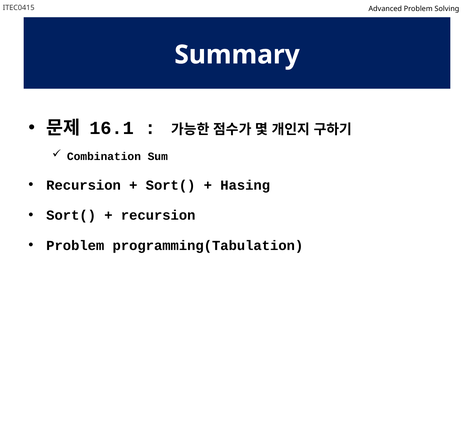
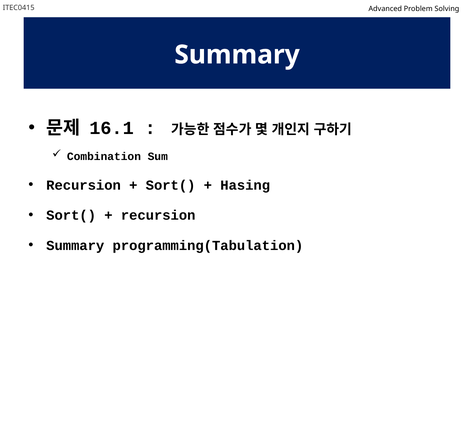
Problem: Problem -> Summary (75, 246)
